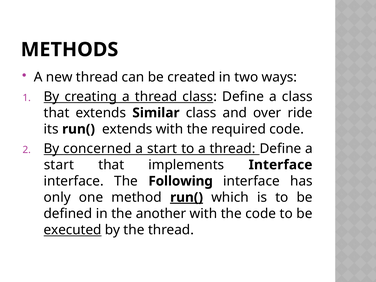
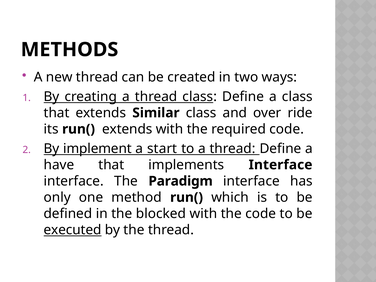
concerned: concerned -> implement (97, 149)
start: start -> have (59, 165)
Following: Following -> Paradigm (181, 181)
run( underline: present -> none (187, 197)
another: another -> blocked (161, 214)
